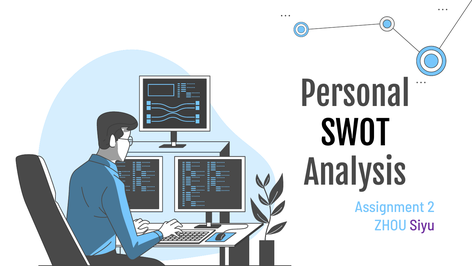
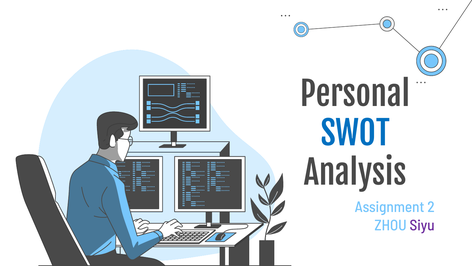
SWOT colour: black -> blue (355, 134)
